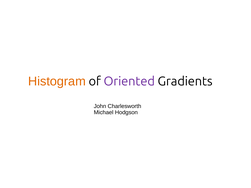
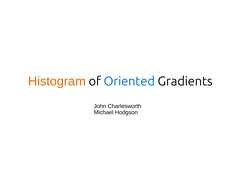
Oriented colour: purple -> blue (129, 81)
